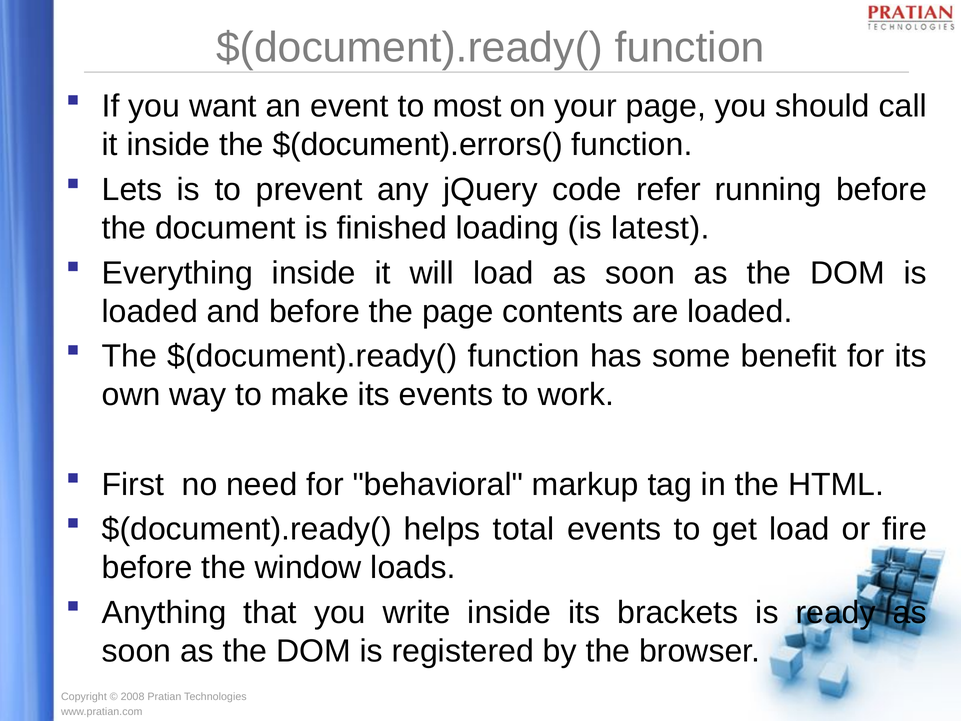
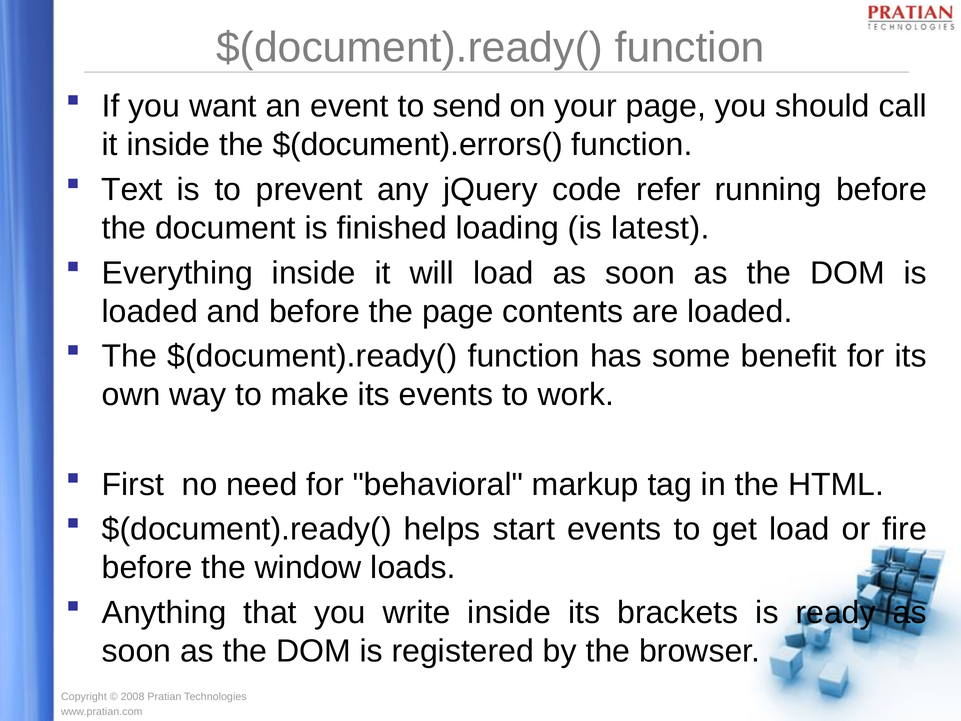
most: most -> send (467, 106)
Lets: Lets -> Text (132, 190)
total: total -> start (524, 529)
